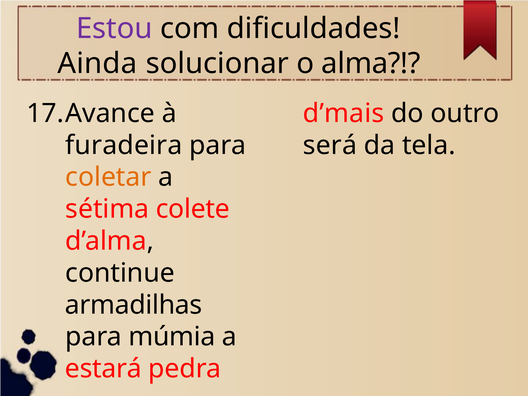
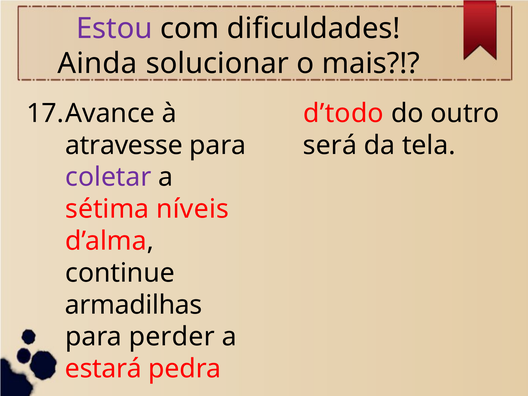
alma: alma -> mais (371, 64)
d’mais: d’mais -> d’todo (343, 113)
furadeira: furadeira -> atravesse (124, 145)
coletar colour: orange -> purple (108, 177)
colete: colete -> níveis (193, 209)
múmia: múmia -> perder (172, 337)
